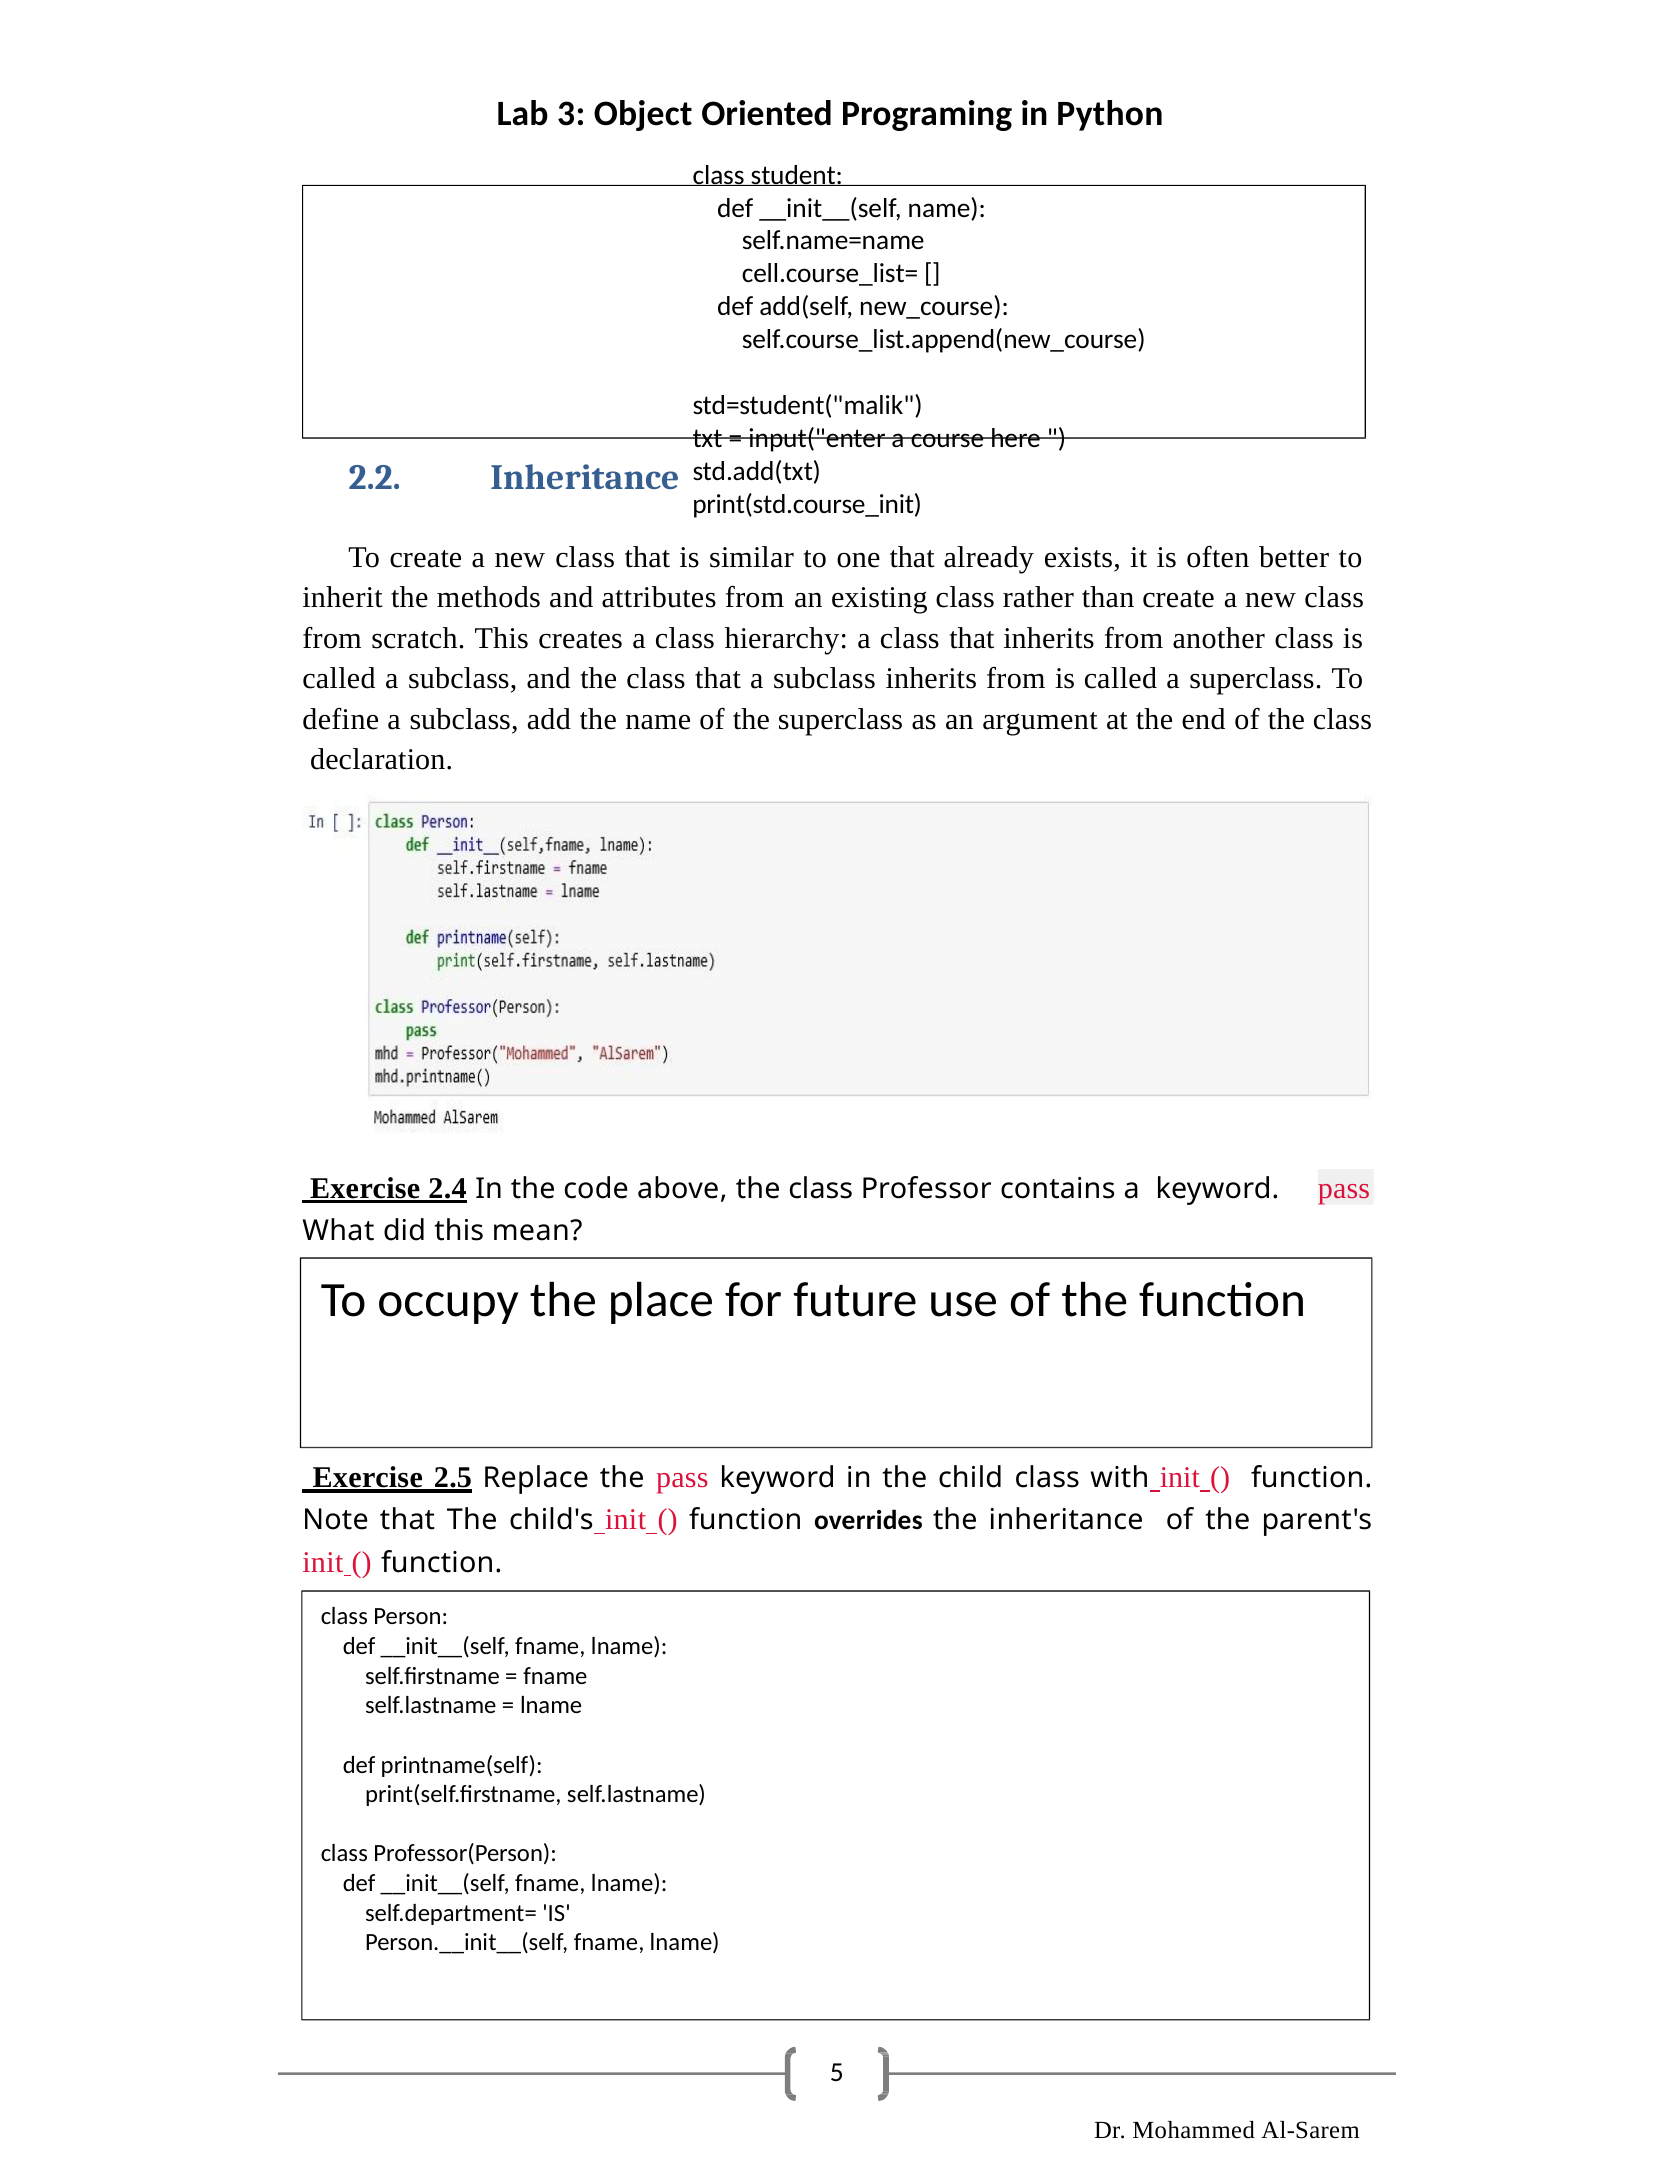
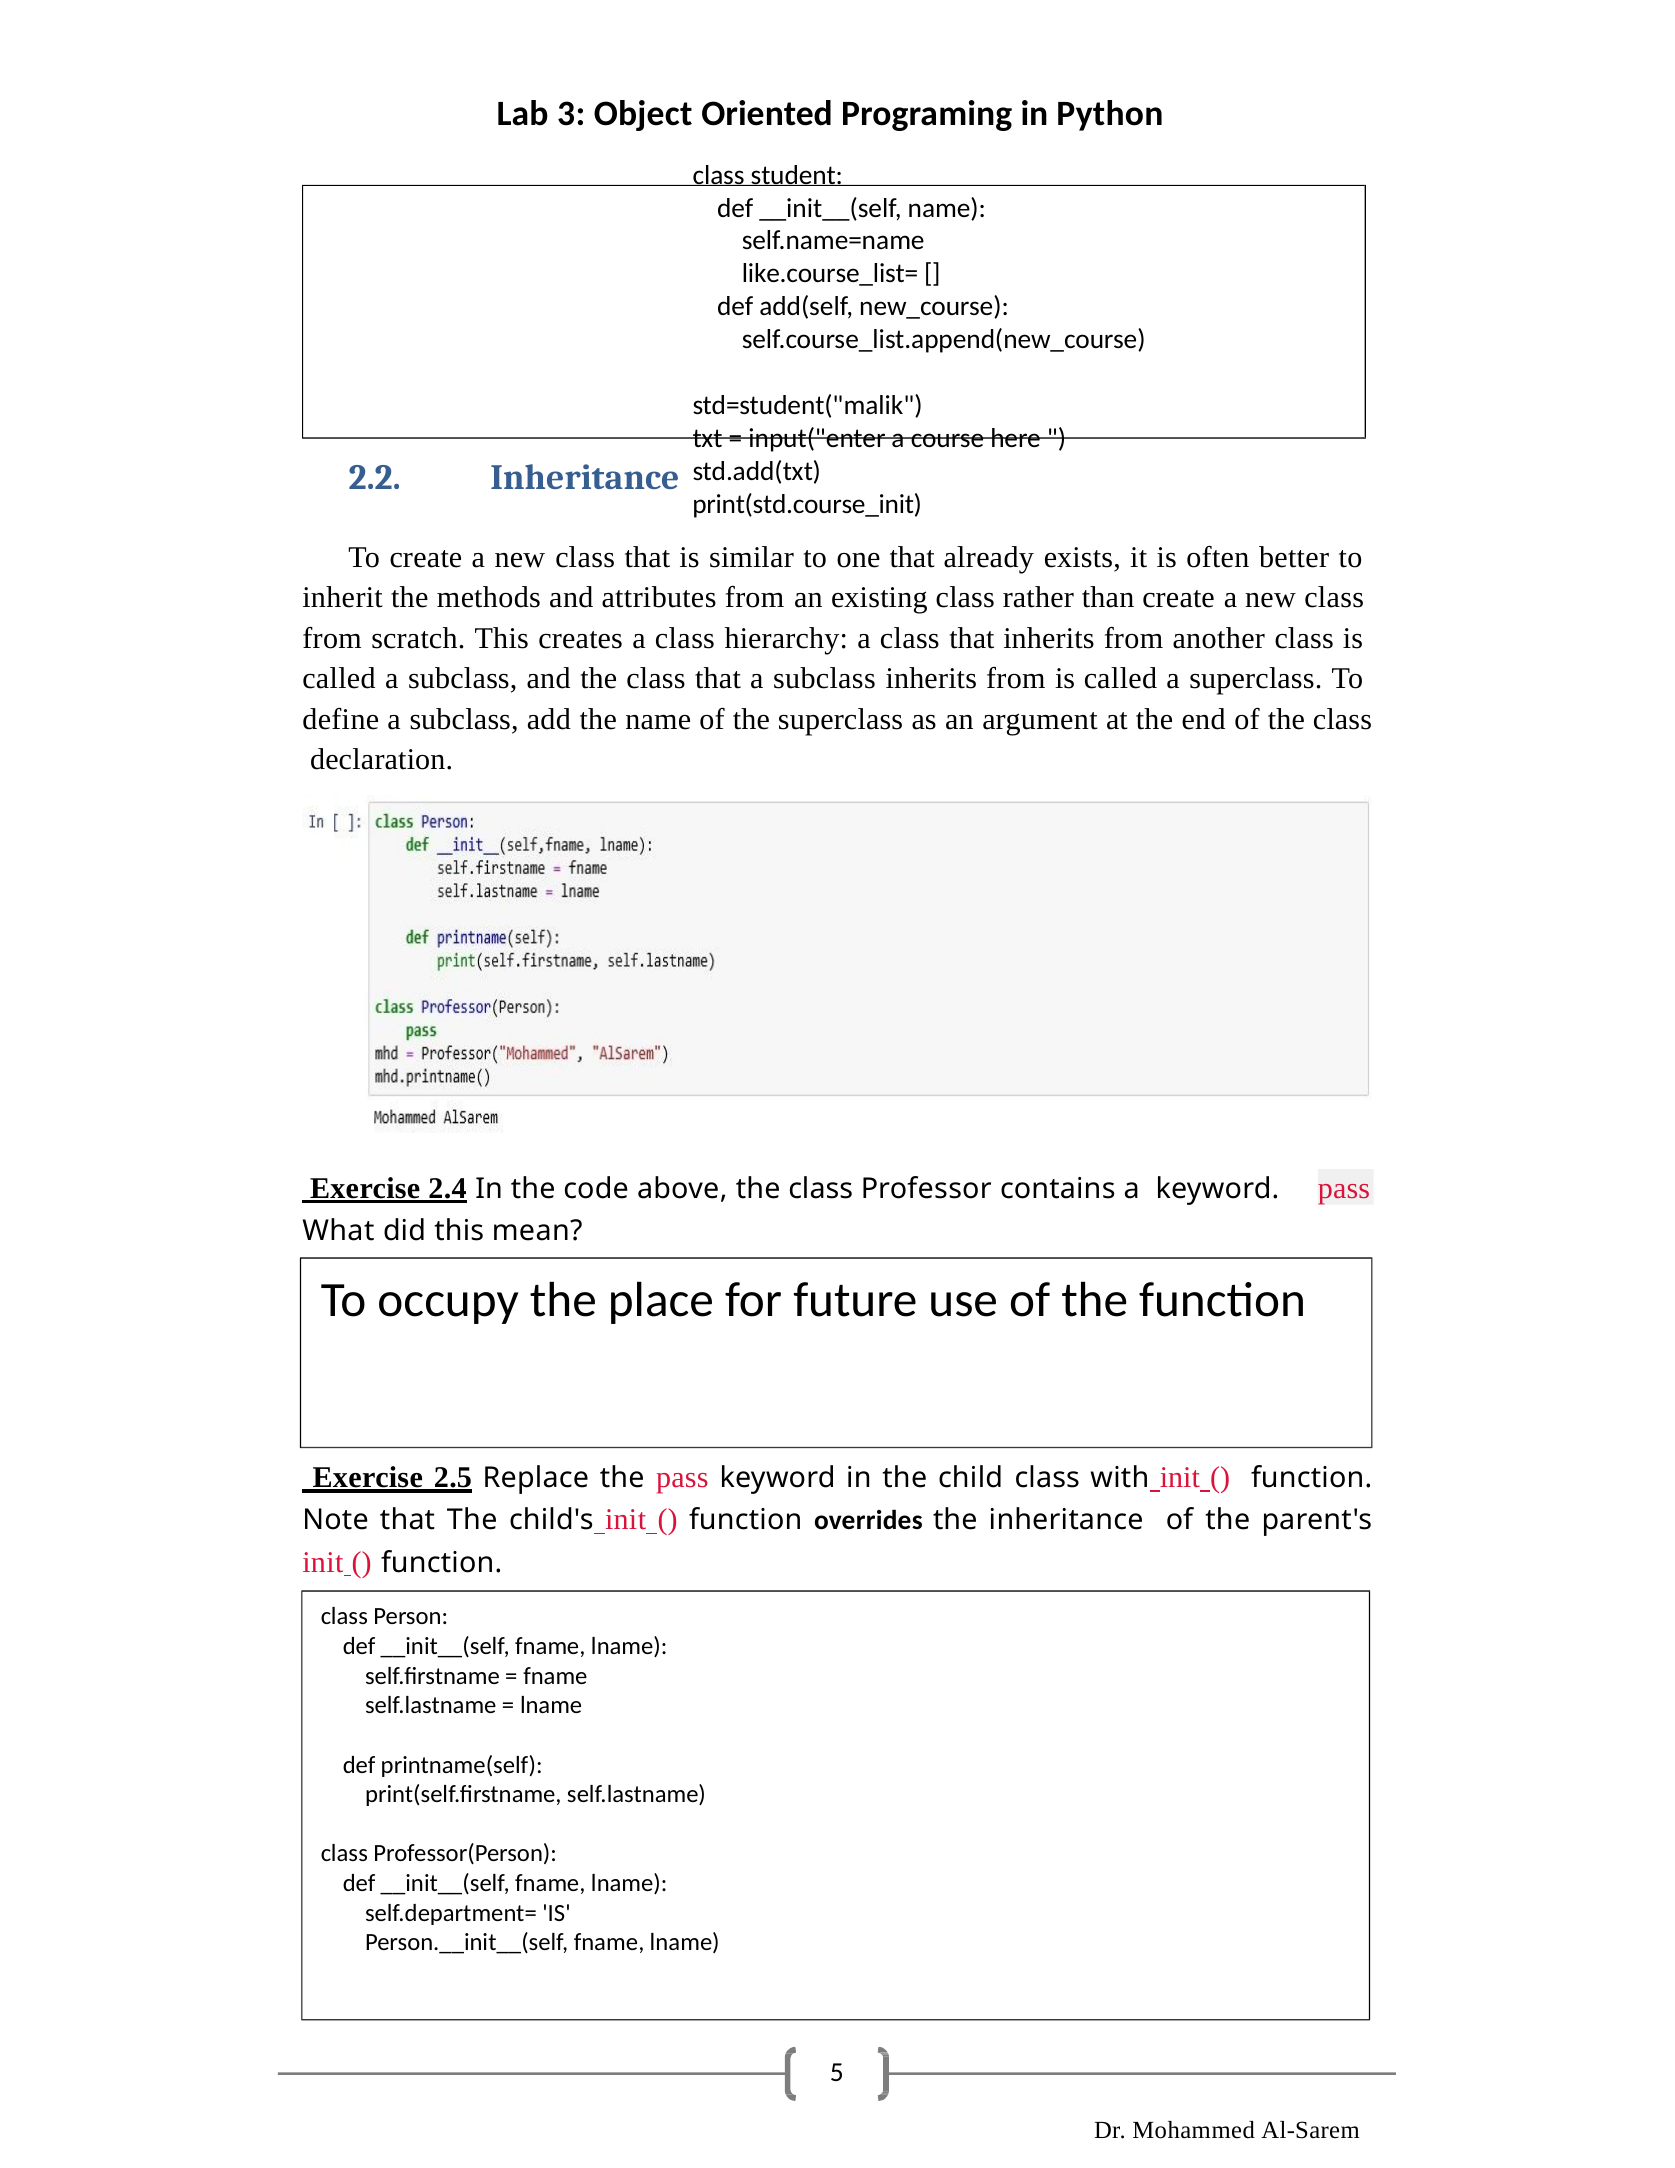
cell.course_list=: cell.course_list= -> like.course_list= (830, 274)
